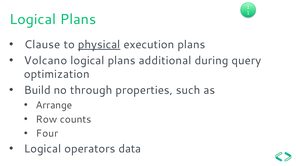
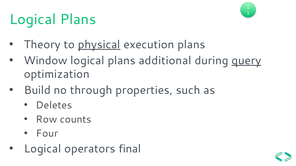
Clause: Clause -> Theory (42, 45)
Volcano: Volcano -> Window (46, 61)
query underline: none -> present (246, 61)
Arrange: Arrange -> Deletes (54, 105)
data: data -> final (130, 149)
